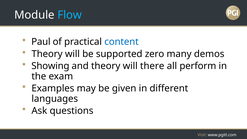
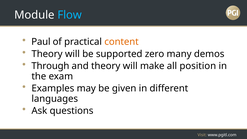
content colour: blue -> orange (121, 42)
Showing: Showing -> Through (50, 66)
there: there -> make (152, 66)
perform: perform -> position (198, 66)
